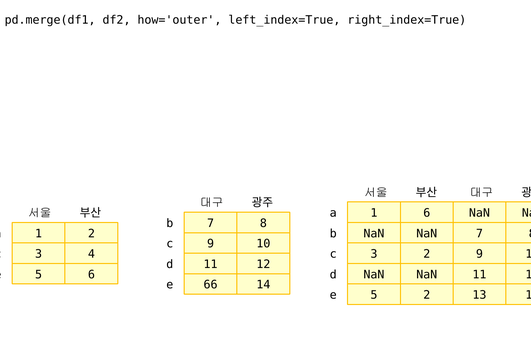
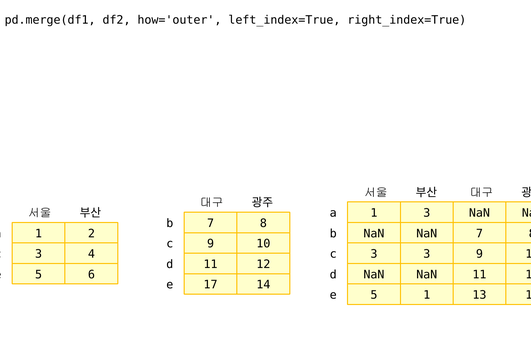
a 1 6: 6 -> 3 (427, 213)
3 2: 2 -> 3 (427, 254)
66: 66 -> 17 (211, 285)
e 5 2: 2 -> 1 (427, 295)
